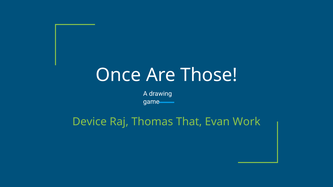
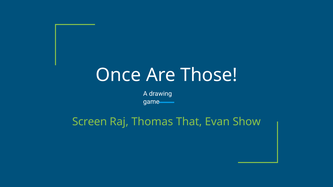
Device: Device -> Screen (90, 122)
Work: Work -> Show (247, 122)
